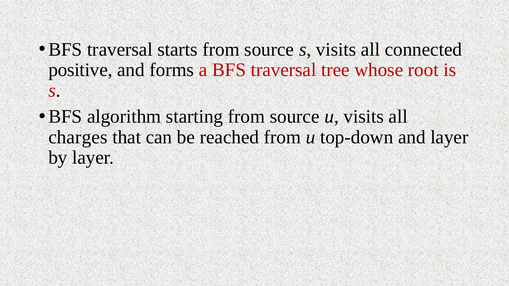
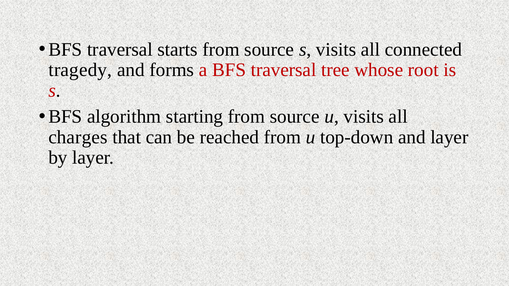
positive: positive -> tragedy (80, 70)
